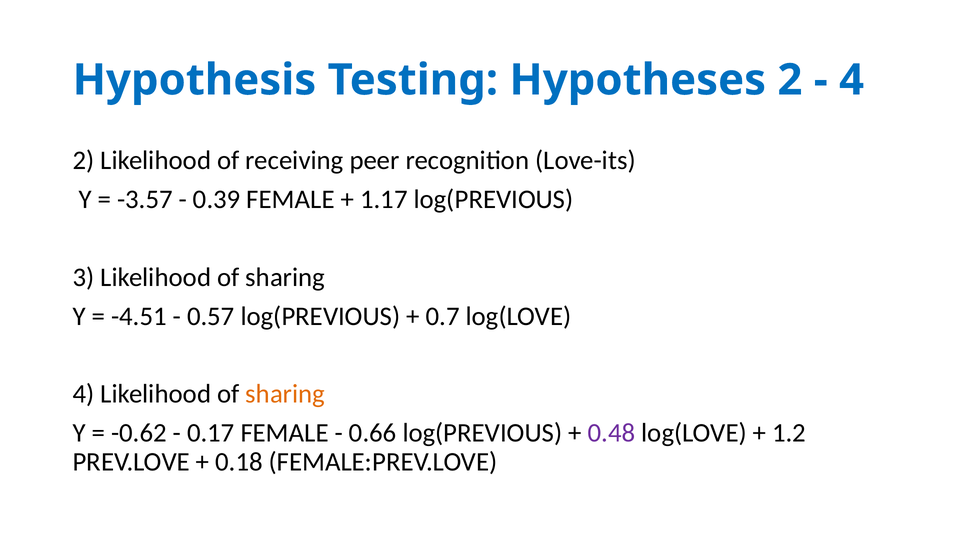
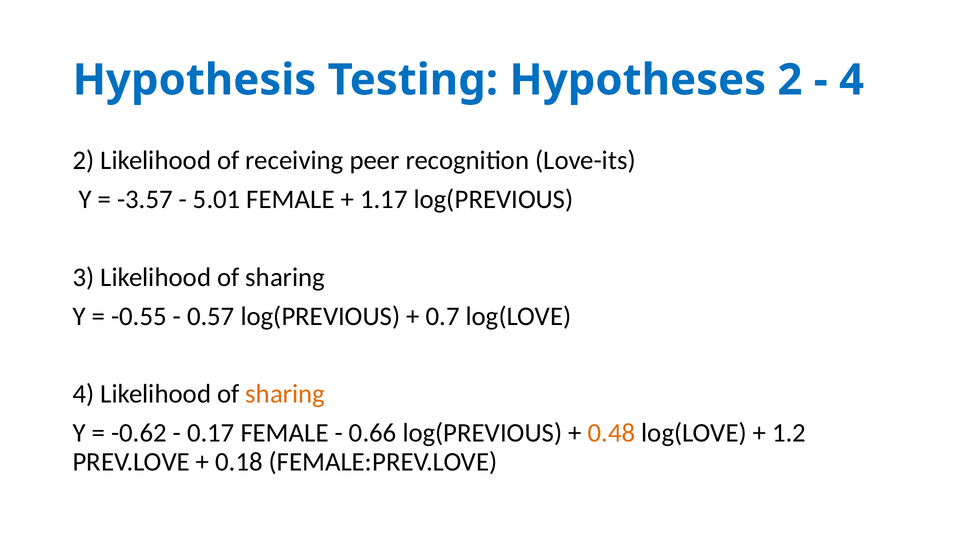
0.39: 0.39 -> 5.01 (217, 200)
-4.51: -4.51 -> -0.55 (139, 316)
0.48 colour: purple -> orange (611, 433)
